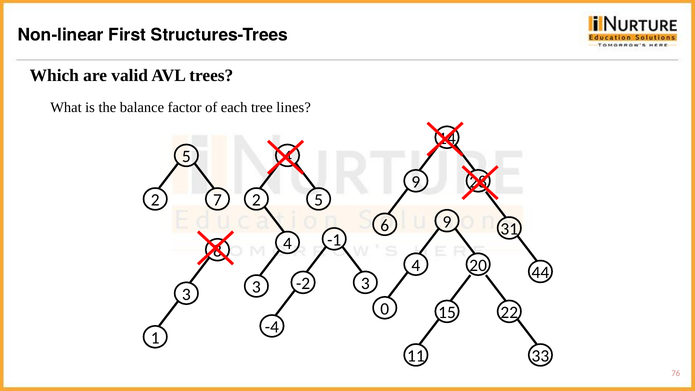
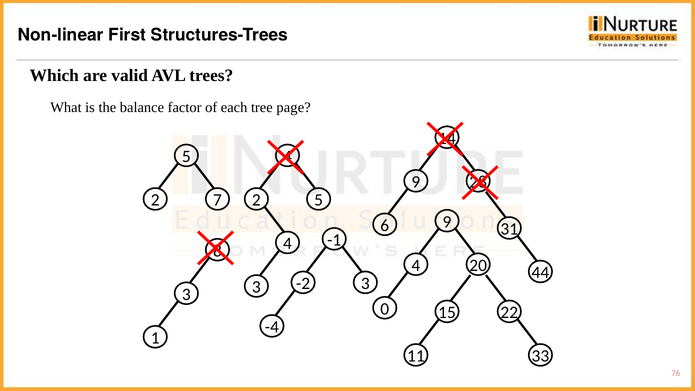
lines: lines -> page (294, 107)
